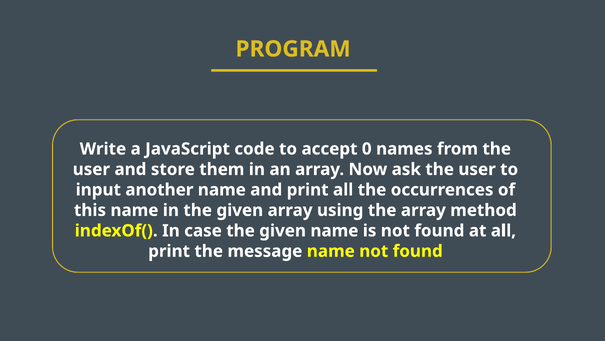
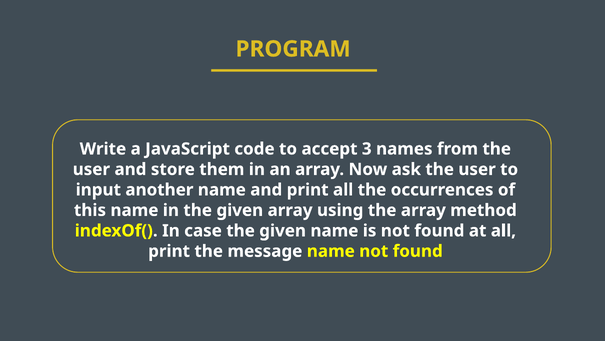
0: 0 -> 3 (367, 149)
